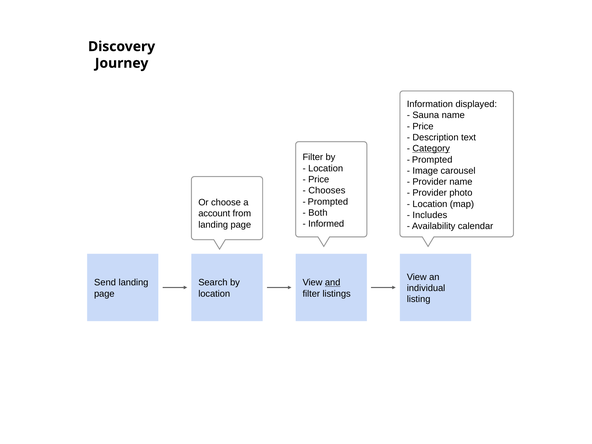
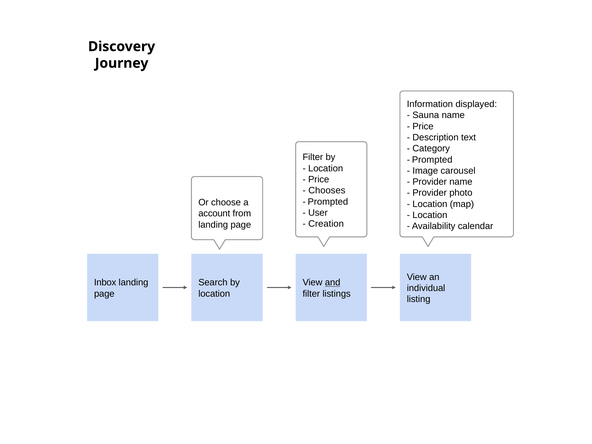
Category underline: present -> none (431, 149)
Both: Both -> User (318, 213)
Includes: Includes -> Location (430, 215)
Informed: Informed -> Creation (326, 224)
Send: Send -> Inbox (105, 283)
